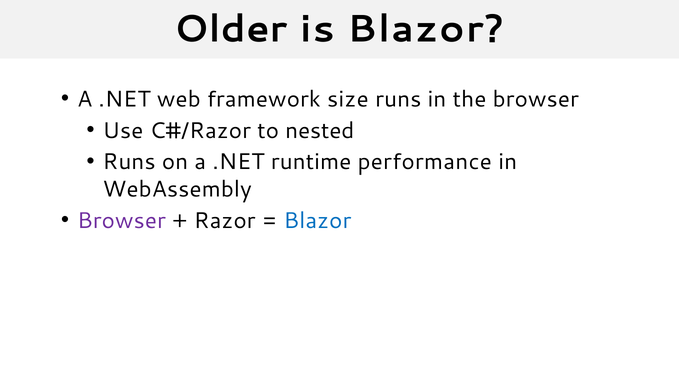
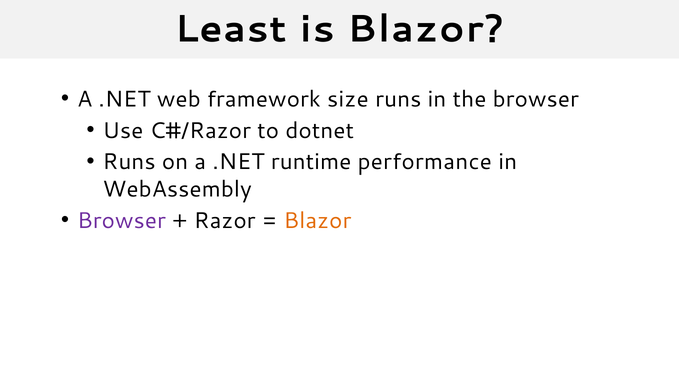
Older: Older -> Least (231, 29)
nested: nested -> dotnet (320, 131)
Blazor colour: blue -> orange (317, 221)
